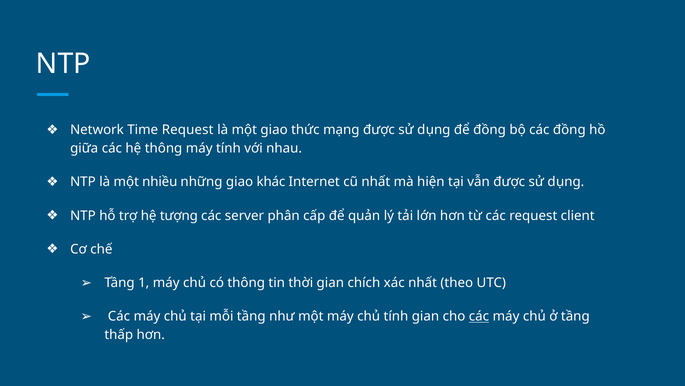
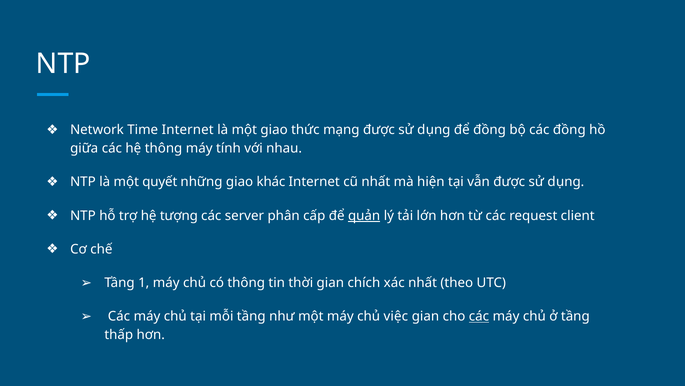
Time Request: Request -> Internet (188, 130)
nhiều: nhiều -> quyết (160, 182)
quản underline: none -> present (364, 215)
chủ tính: tính -> việc (396, 316)
